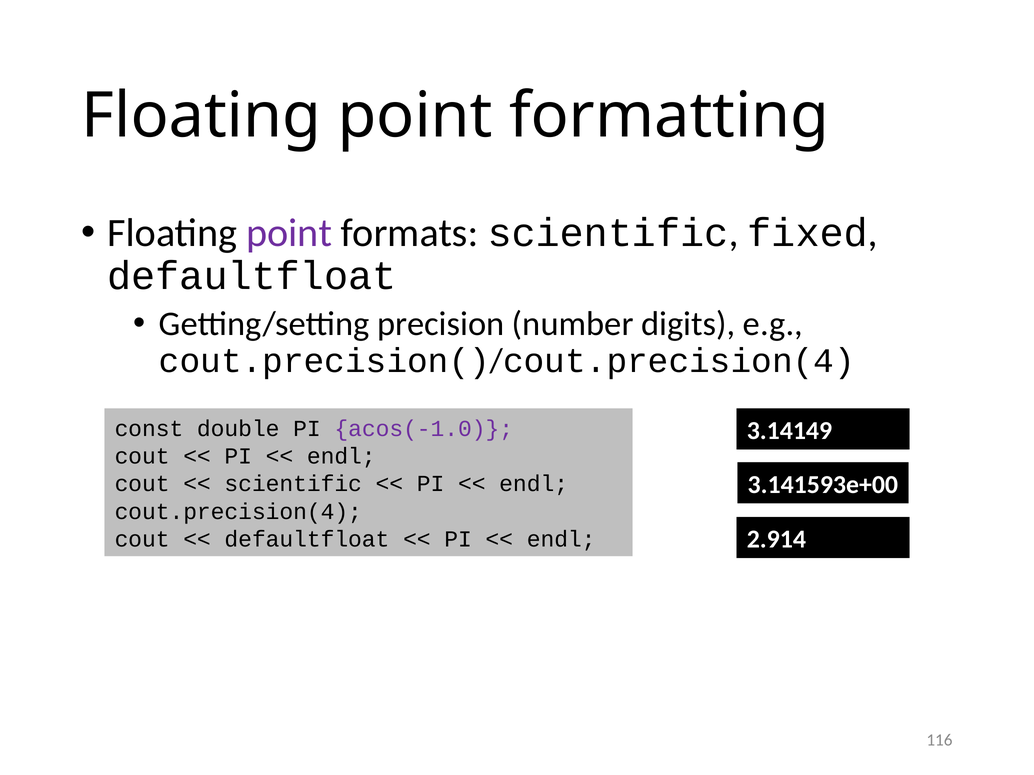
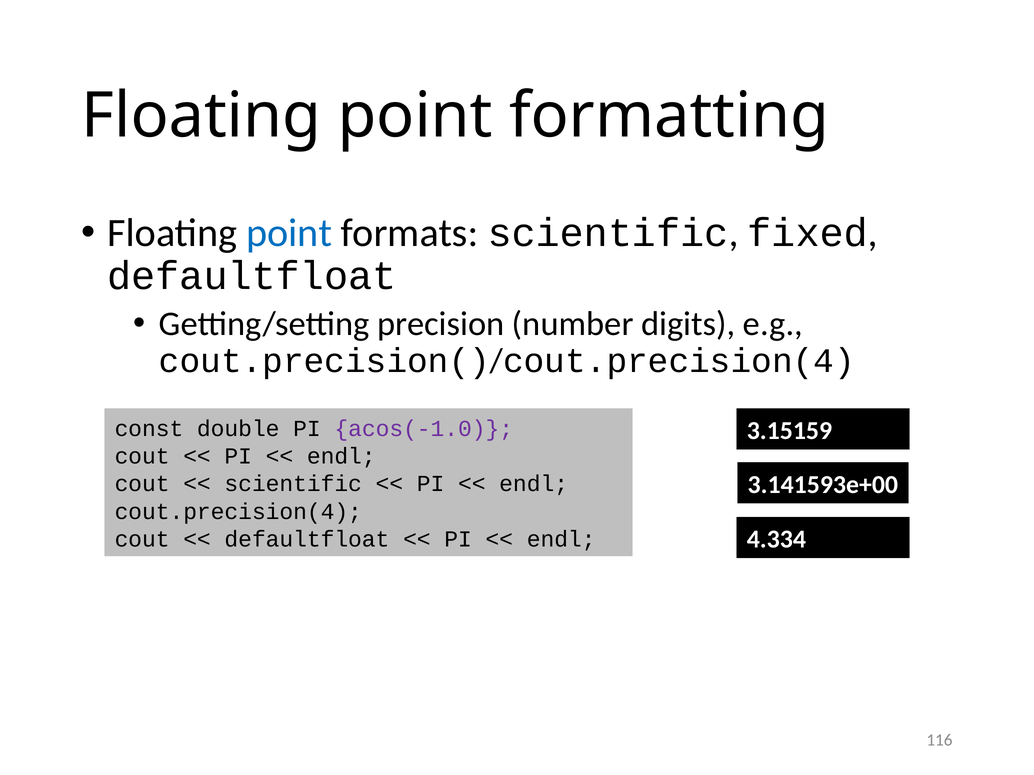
point colour: purple -> blue (289, 233)
3.14149: 3.14149 -> 3.15159 (789, 431)
2.914: 2.914 -> 4.334 (776, 540)
